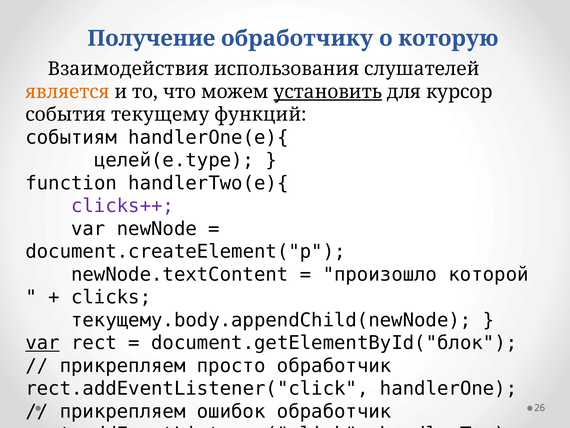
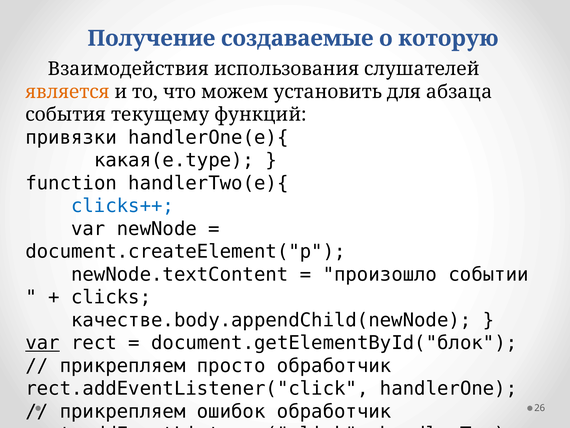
обработчику: обработчику -> создаваемые (297, 38)
установить underline: present -> none (328, 92)
курсор: курсор -> абзаца (459, 92)
событиям: событиям -> привязки (71, 137)
целей(e.type: целей(e.type -> какая(e.type (174, 160)
clicks++ colour: purple -> blue (123, 206)
которой: которой -> событии (489, 274)
текущему.body.appendChild(newNode: текущему.body.appendChild(newNode -> качестве.body.appendChild(newNode (271, 320)
